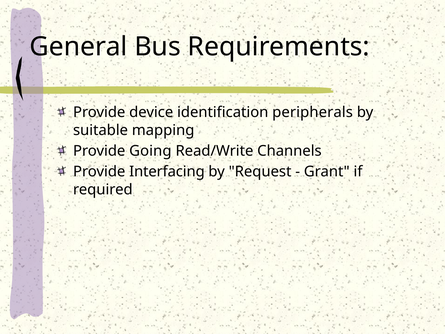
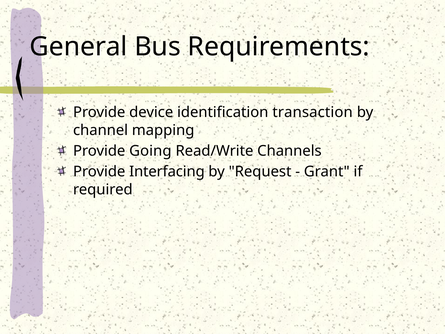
peripherals: peripherals -> transaction (313, 112)
suitable: suitable -> channel (101, 130)
